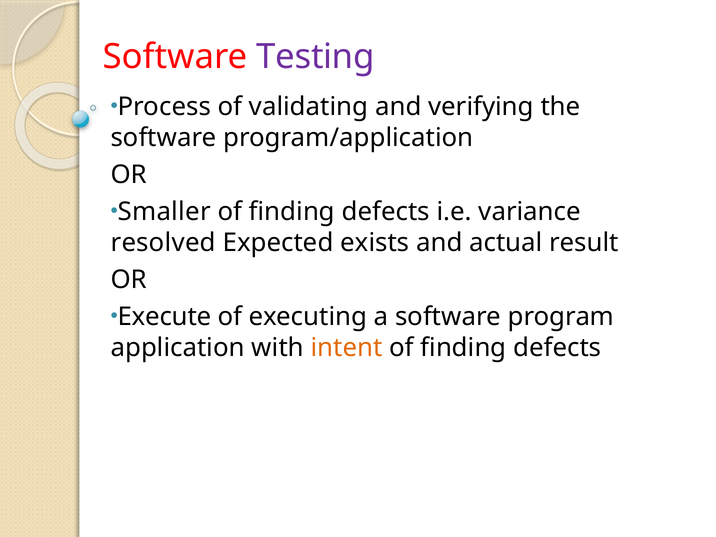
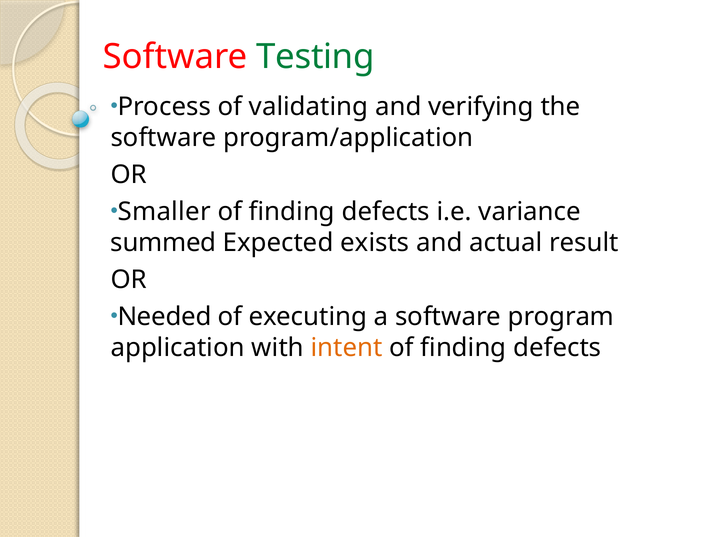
Testing colour: purple -> green (316, 57)
resolved: resolved -> summed (163, 243)
Execute: Execute -> Needed (164, 317)
